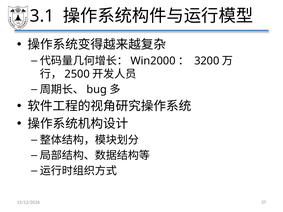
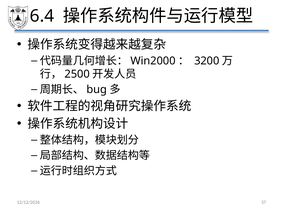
3.1: 3.1 -> 6.4 (42, 16)
